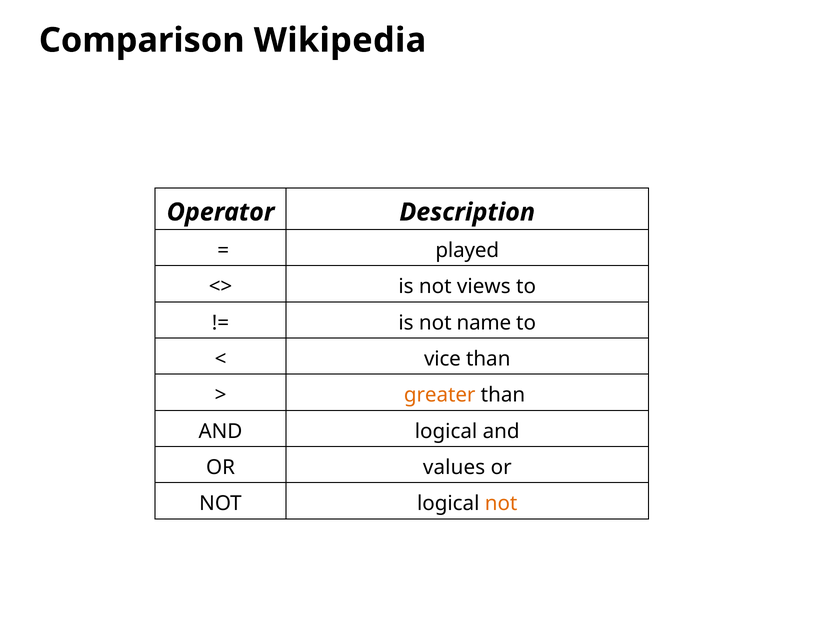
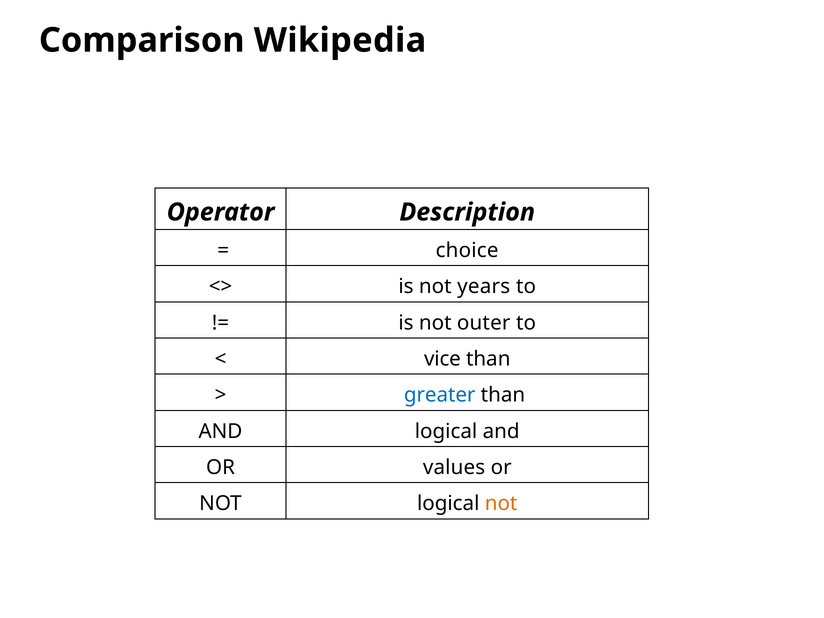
played: played -> choice (467, 250)
views: views -> years (484, 287)
name: name -> outer (484, 323)
greater colour: orange -> blue (440, 395)
